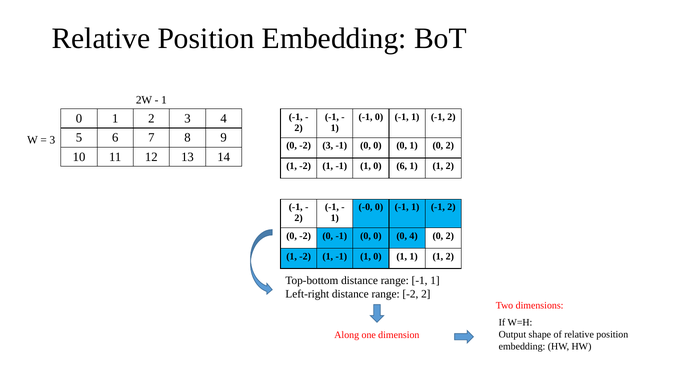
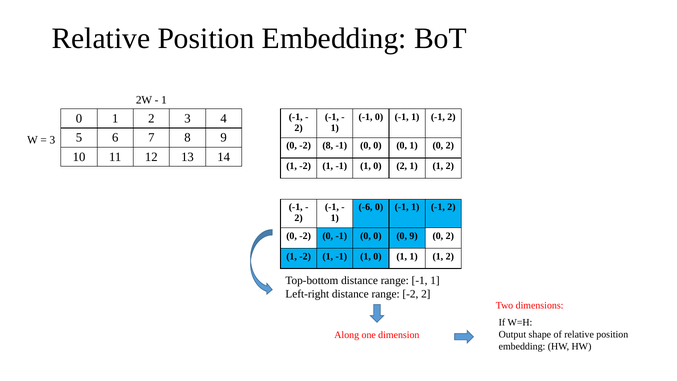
-2 3: 3 -> 8 (328, 146)
-1 1 0 6: 6 -> 2 (402, 166)
-0: -0 -> -6 (366, 207)
0 4: 4 -> 9 (414, 236)
